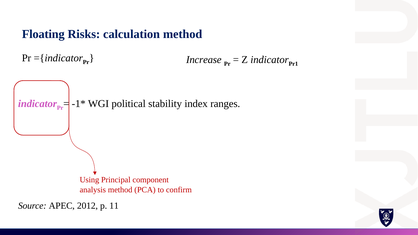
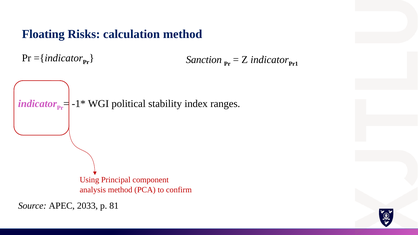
Increase: Increase -> Sanction (204, 60)
2012: 2012 -> 2033 (87, 206)
11: 11 -> 81 (114, 206)
